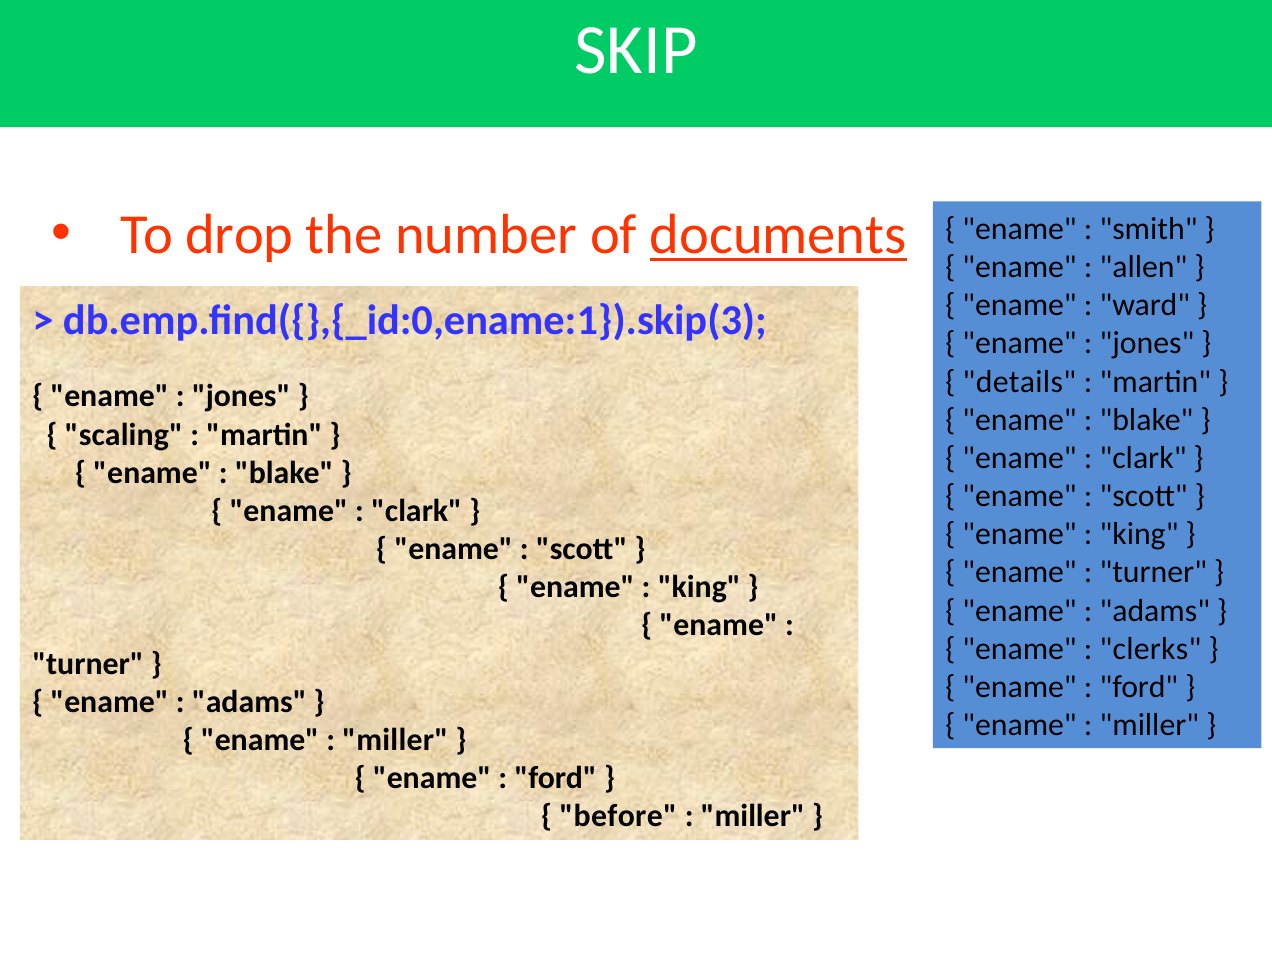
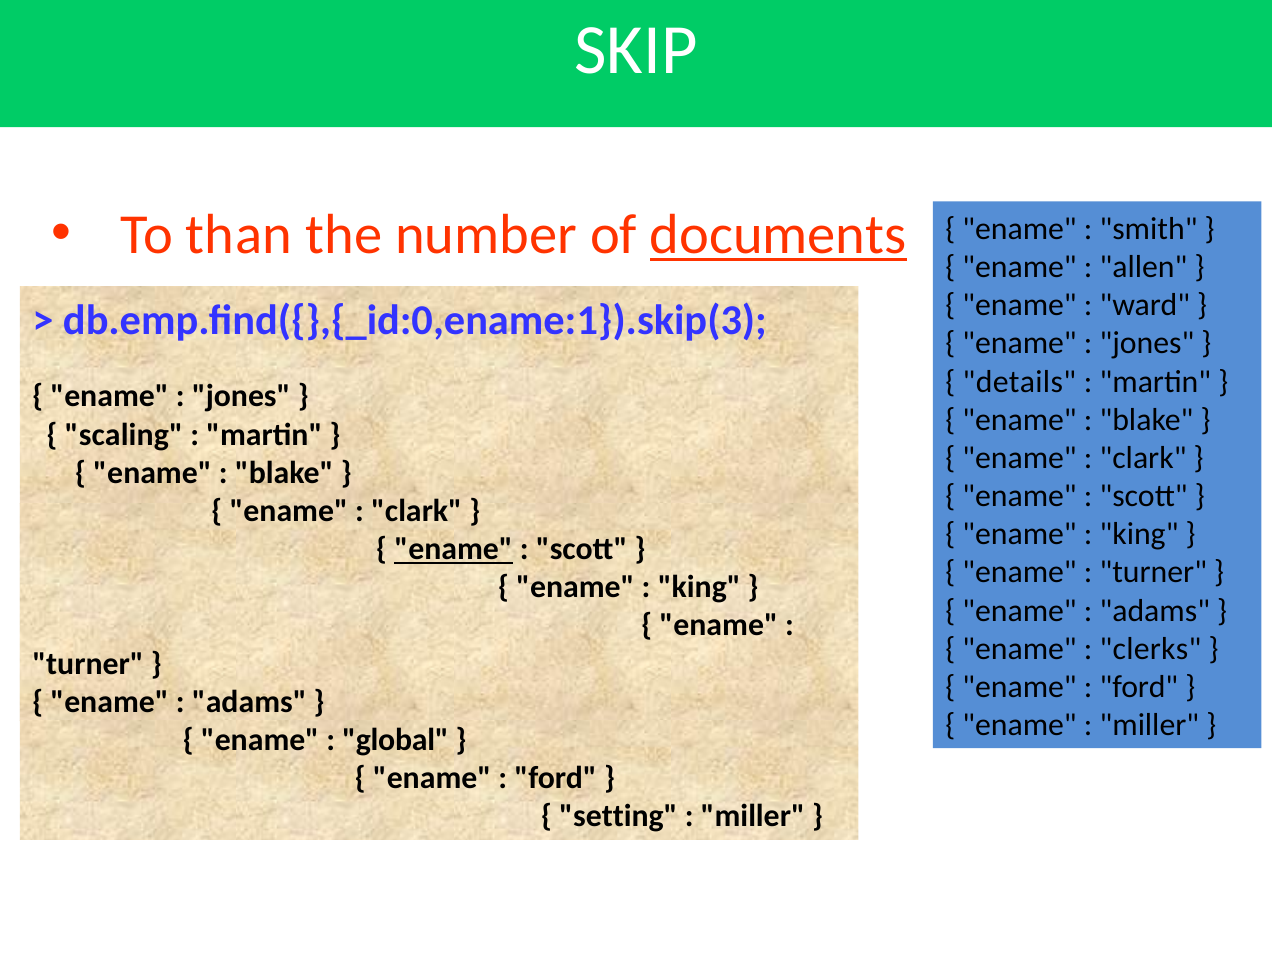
drop: drop -> than (239, 235)
ename underline: none -> present (454, 549)
miller: miller -> global (395, 740)
before: before -> setting (618, 816)
